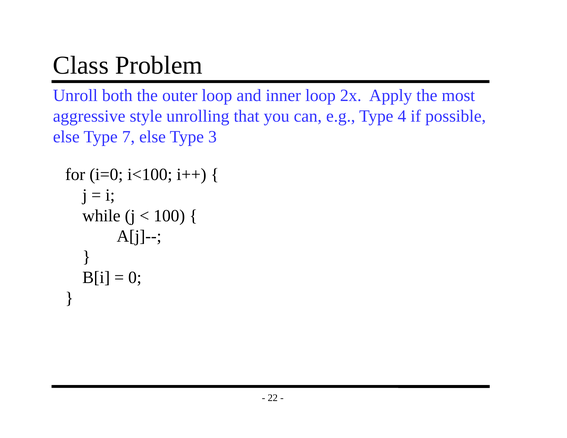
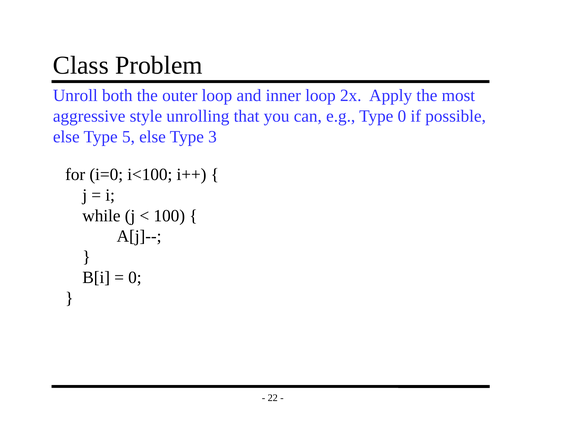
Type 4: 4 -> 0 (402, 116)
7: 7 -> 5 (128, 137)
